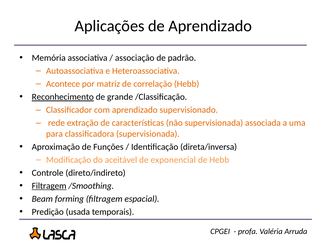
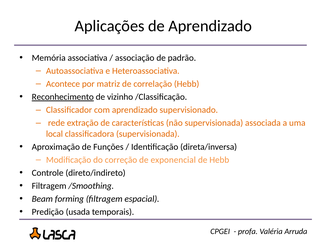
grande: grande -> vizinho (120, 97)
para: para -> local (54, 134)
aceitável: aceitável -> correção (121, 160)
Filtragem underline: present -> none (49, 186)
